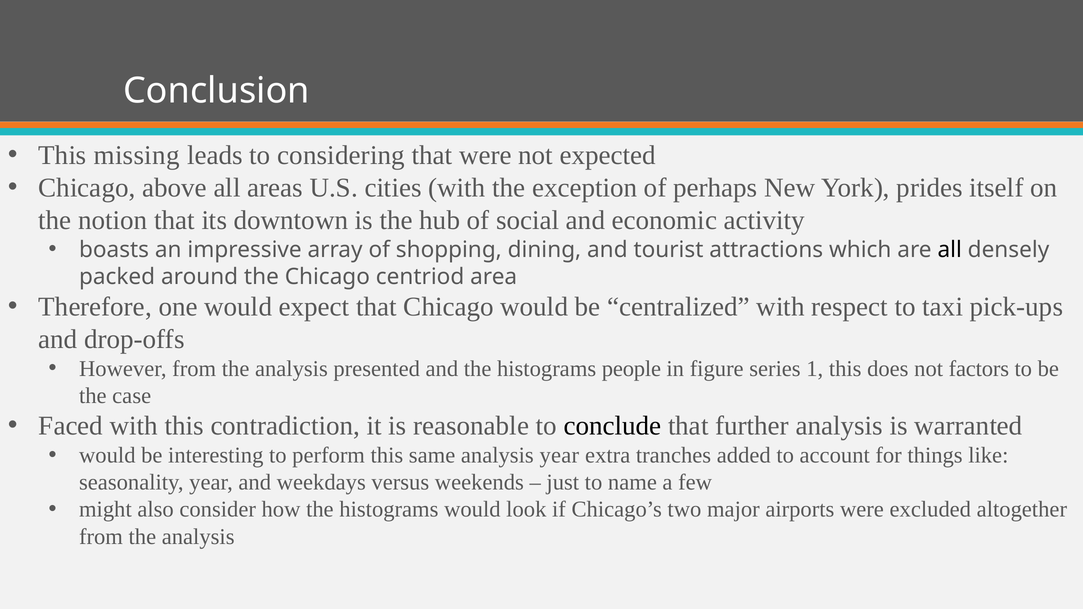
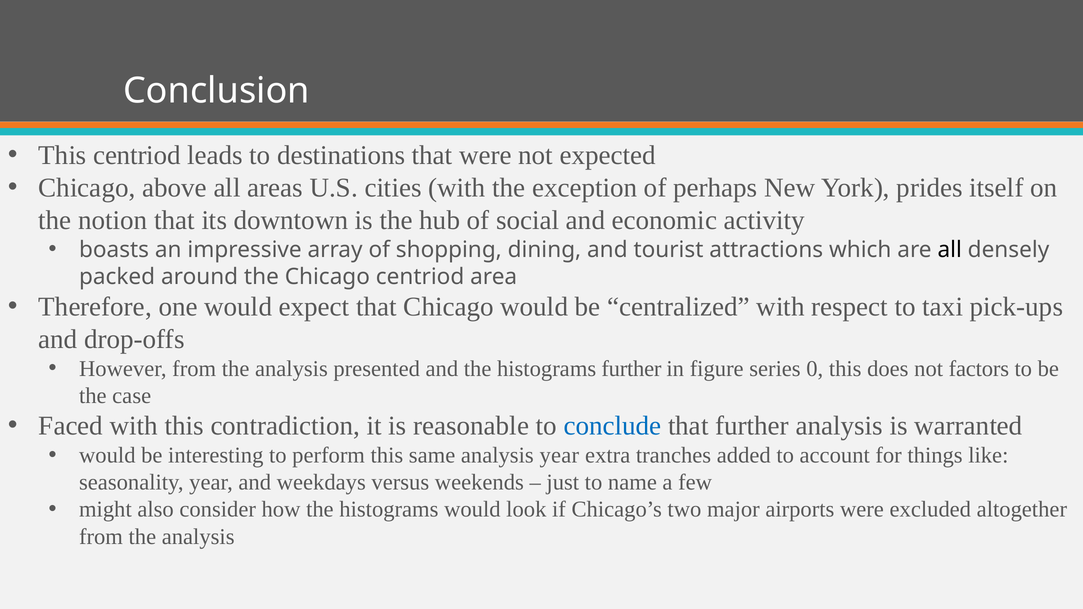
This missing: missing -> centriod (137, 155)
considering: considering -> destinations (341, 155)
histograms people: people -> further (631, 369)
1: 1 -> 0 (815, 369)
conclude colour: black -> blue (612, 426)
